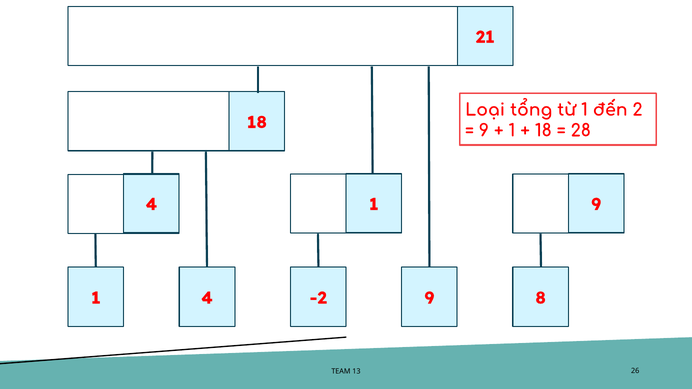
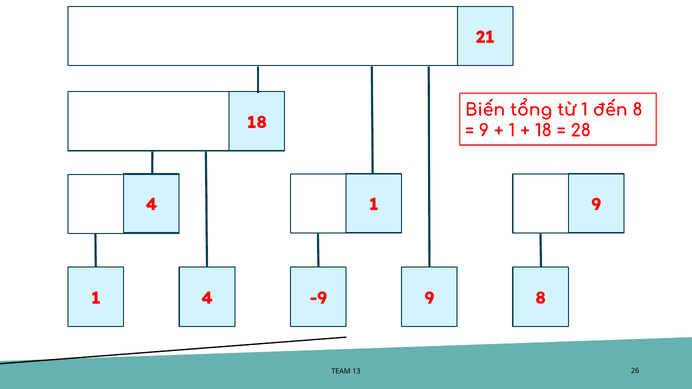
Loại: Loại -> Biến (485, 110)
đến 2: 2 -> 8 (637, 110)
-2: -2 -> -9 (318, 298)
